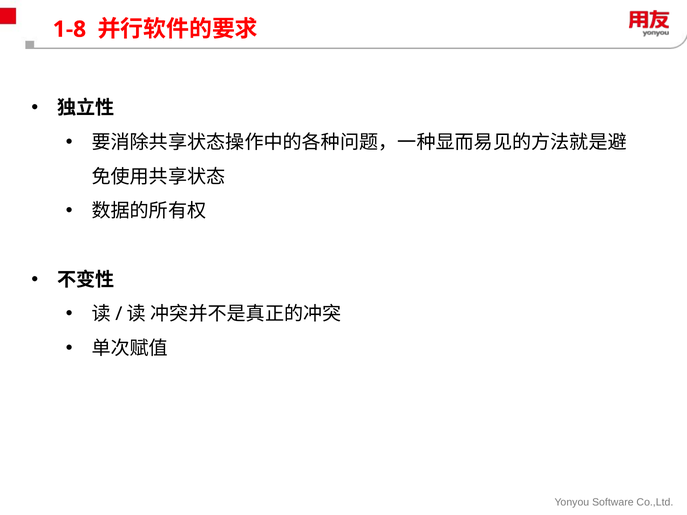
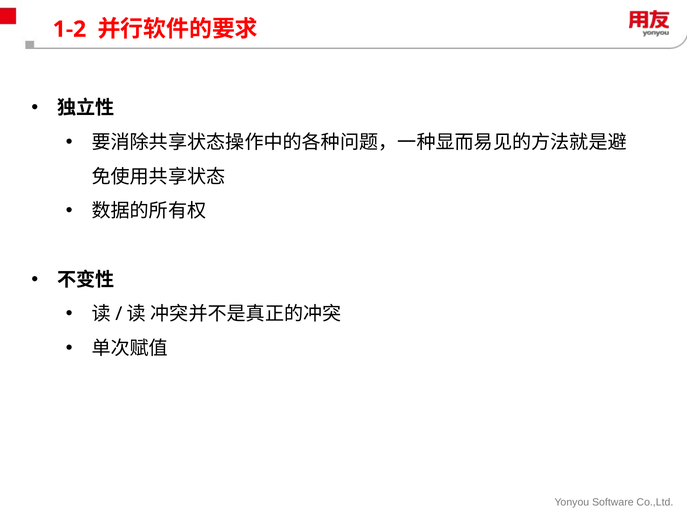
1-8: 1-8 -> 1-2 (69, 29)
